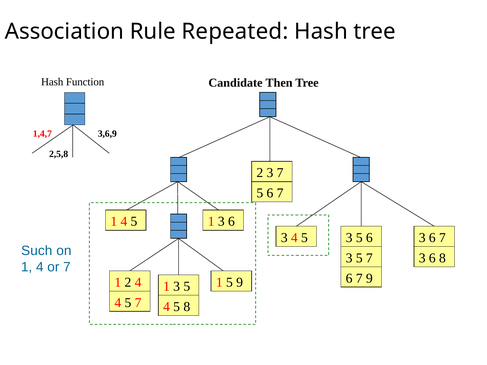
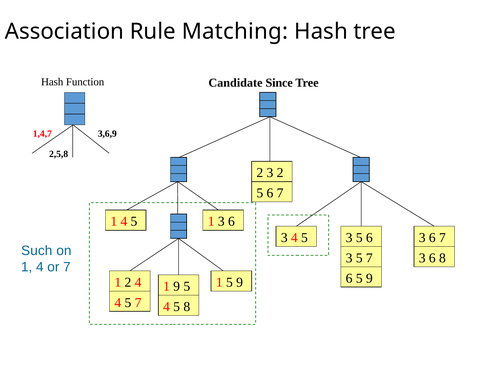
Repeated: Repeated -> Matching (235, 32)
Then: Then -> Since (279, 83)
3 7: 7 -> 2 (280, 173)
7: 7 -> 5 (359, 278)
3: 3 -> 9 (177, 287)
